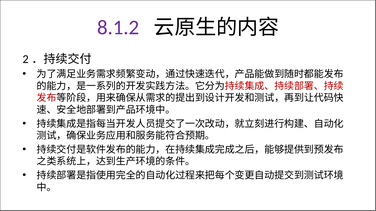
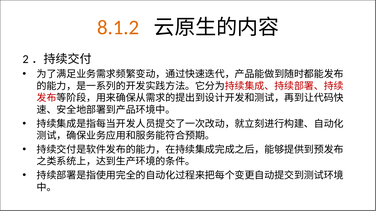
8.1.2 colour: purple -> orange (118, 28)
